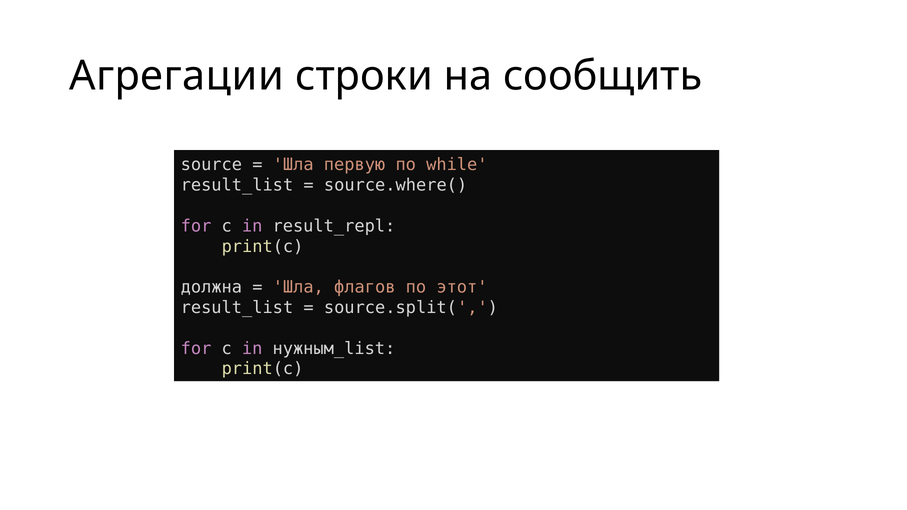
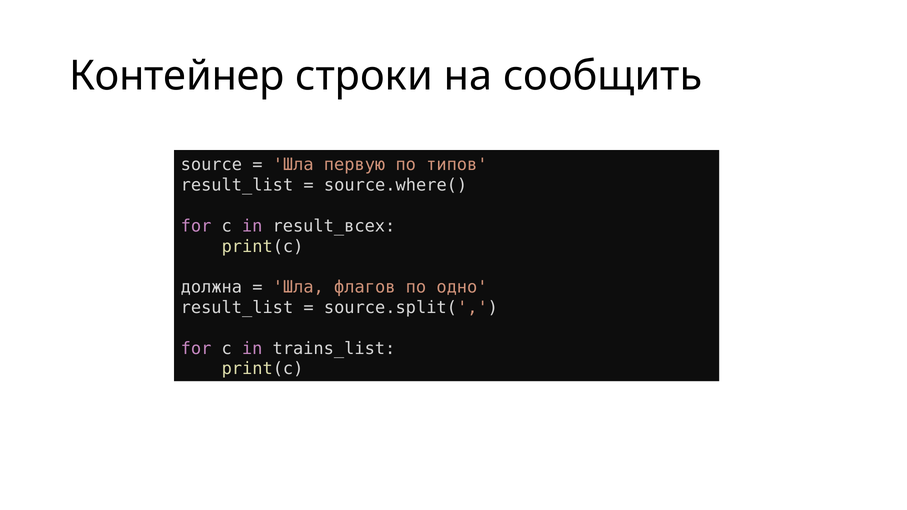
Агрегации: Агрегации -> Контейнер (177, 76)
while: while -> типов (457, 165)
result_repl: result_repl -> result_всех (334, 226)
этот: этот -> одно (462, 287)
нужным_list: нужным_list -> trains_list (334, 349)
